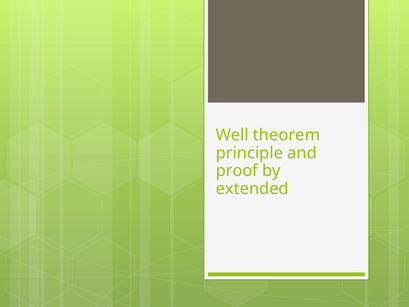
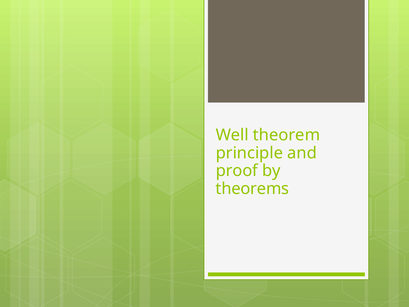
extended: extended -> theorems (252, 188)
